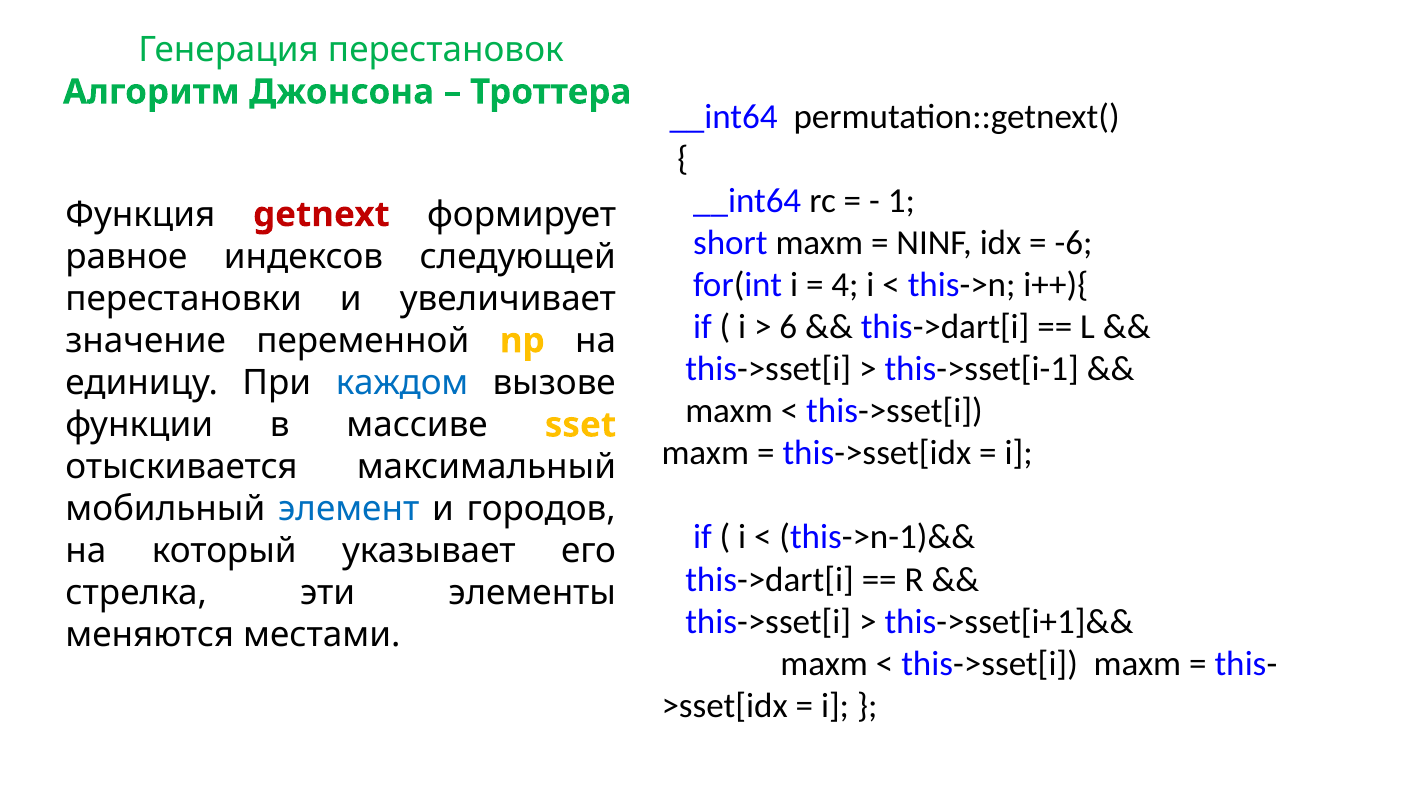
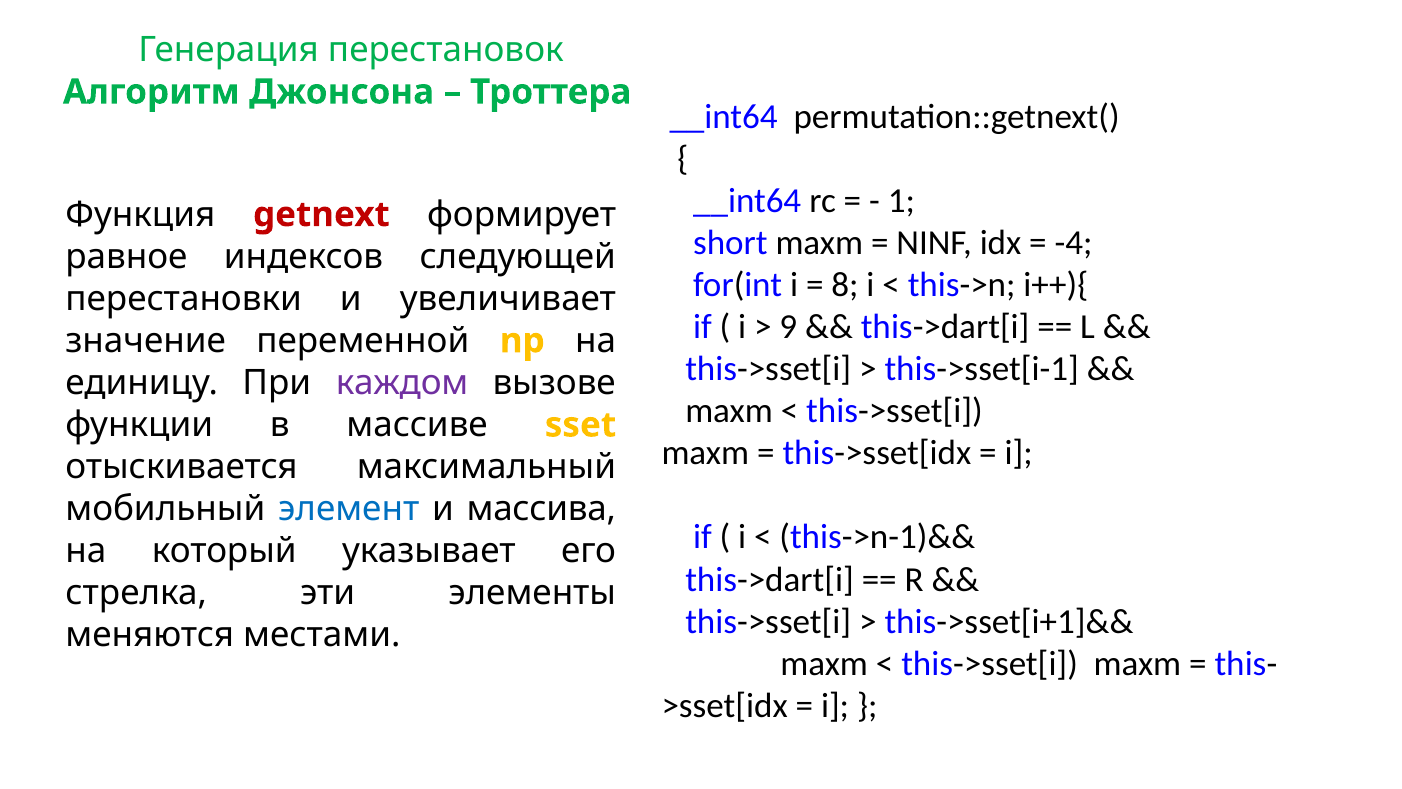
-6: -6 -> -4 (1073, 243)
4: 4 -> 8 (845, 285)
6: 6 -> 9 (788, 327)
каждом colour: blue -> purple (402, 383)
городов: городов -> массива (541, 509)
